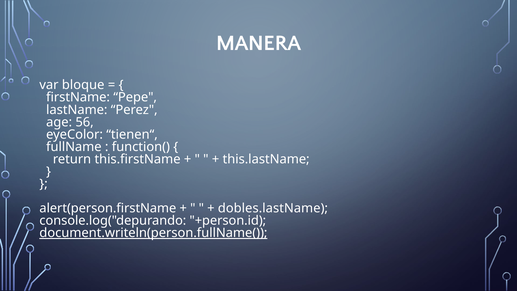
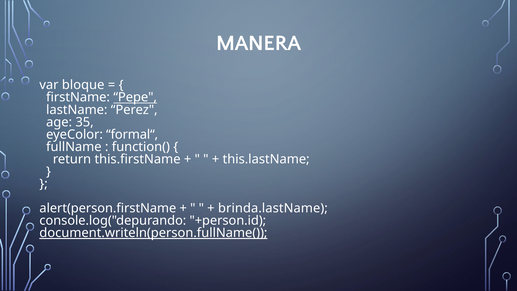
Pepe underline: none -> present (135, 97)
56: 56 -> 35 (85, 122)
tienen“: tienen“ -> formal“ (132, 134)
dobles.lastName: dobles.lastName -> brinda.lastName (273, 208)
